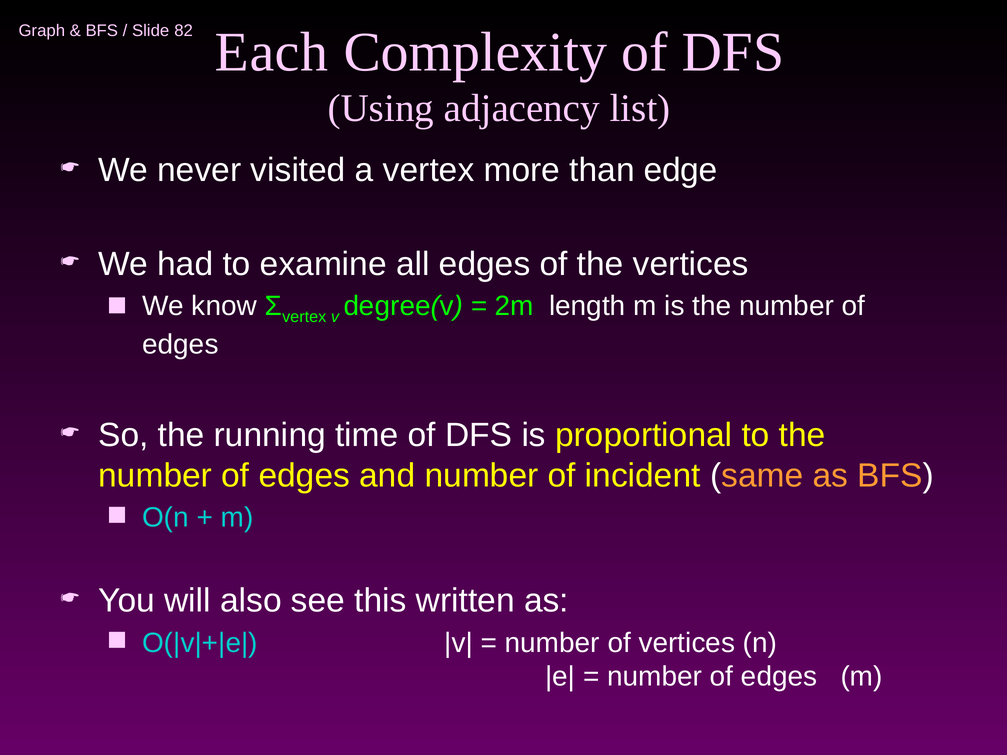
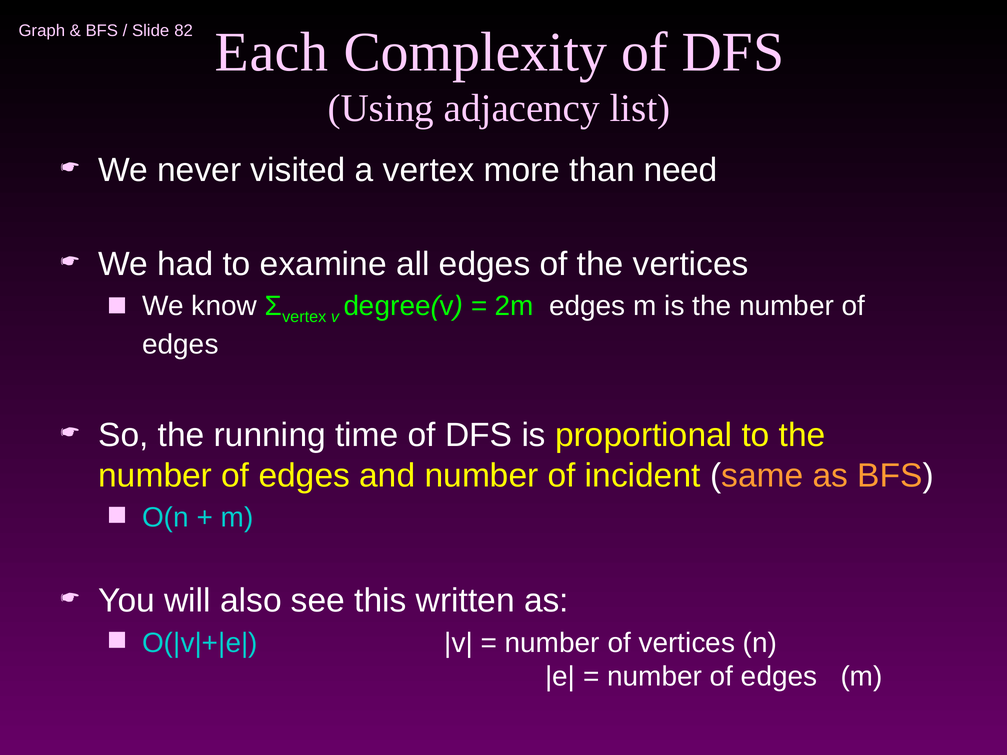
edge: edge -> need (681, 170)
2m length: length -> edges (587, 306)
